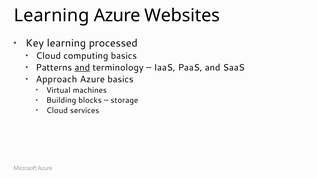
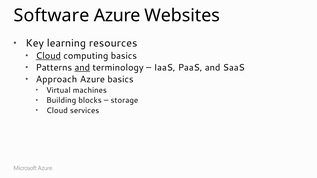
Learning: Learning -> Software (52, 15)
processed: processed -> resources (113, 43)
Cloud underline: none -> present (48, 56)
